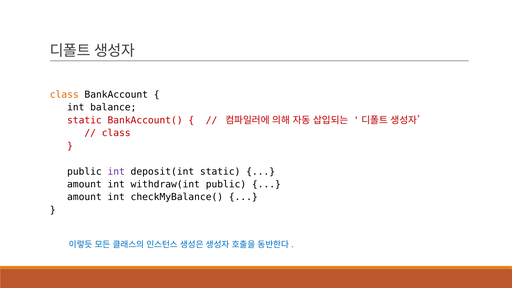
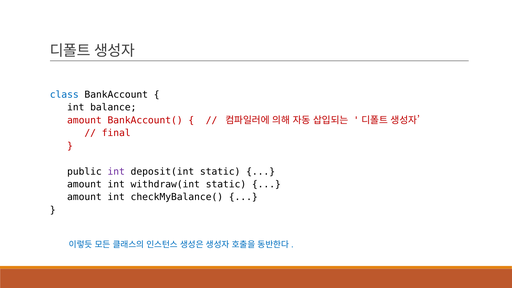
class colour: orange -> blue (64, 95)
static: static -> amount (84, 120)
class: class -> final (116, 133)
withdraw(int public: public -> static (226, 184)
